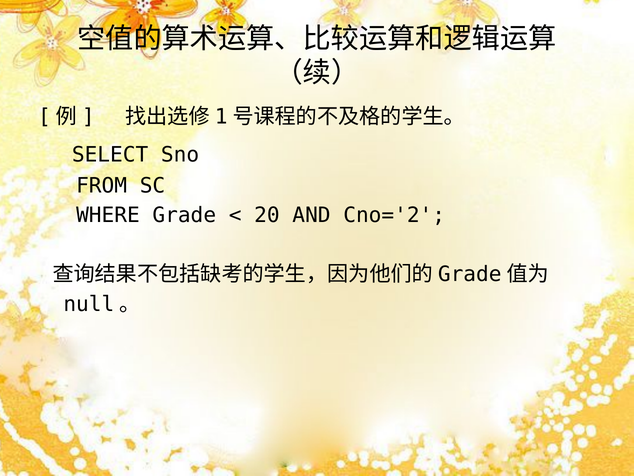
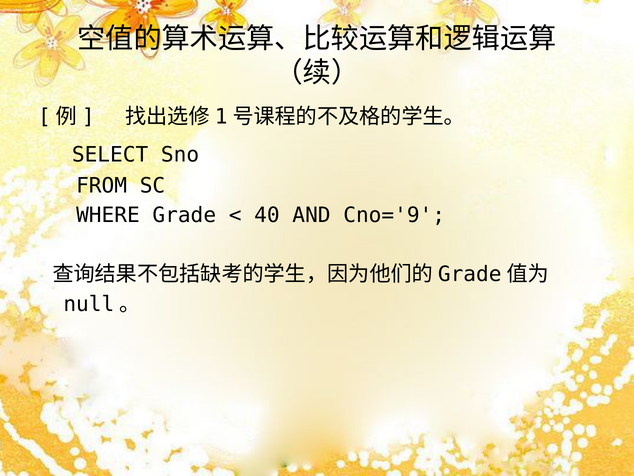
20: 20 -> 40 (267, 215)
Cno='2: Cno='2 -> Cno='9 (394, 215)
